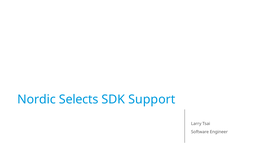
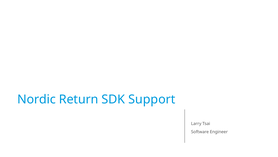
Selects: Selects -> Return (79, 99)
